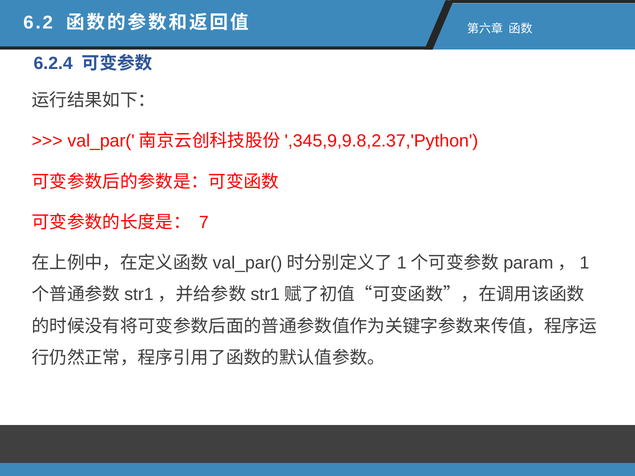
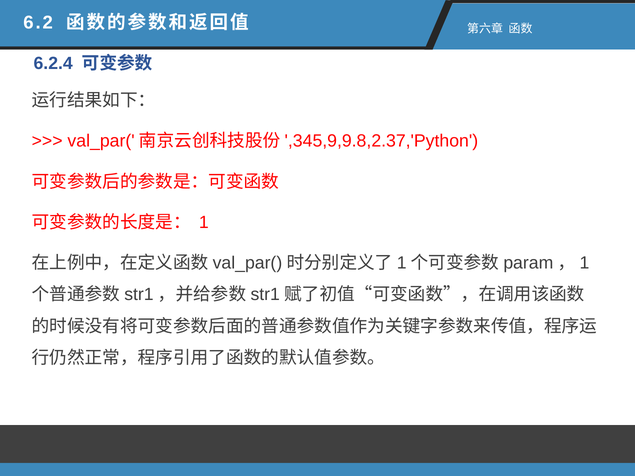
7: 7 -> 1 (204, 222)
